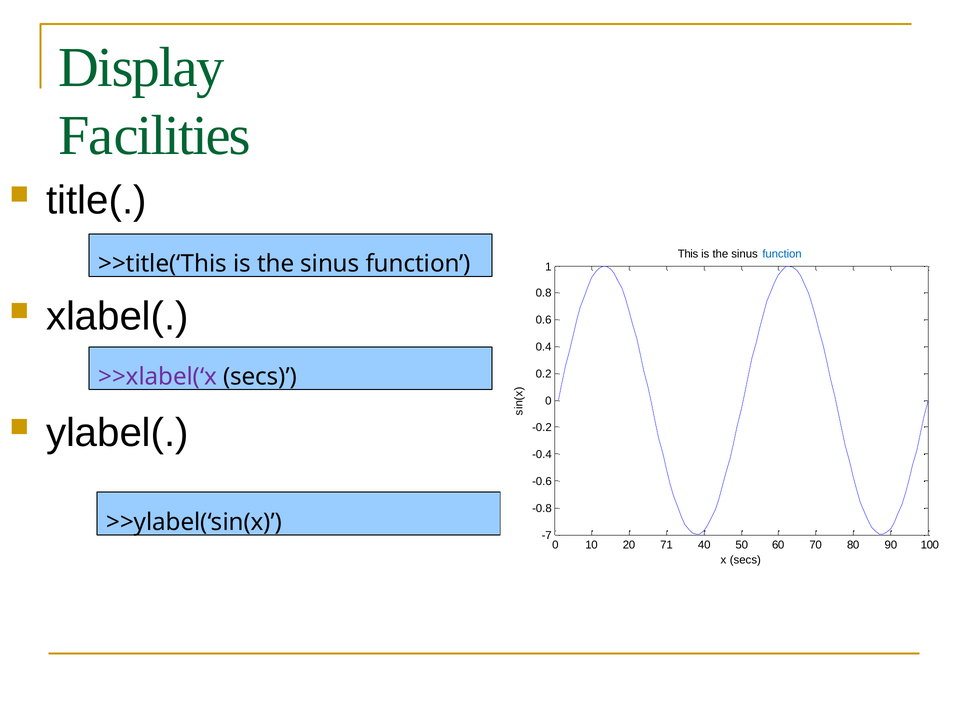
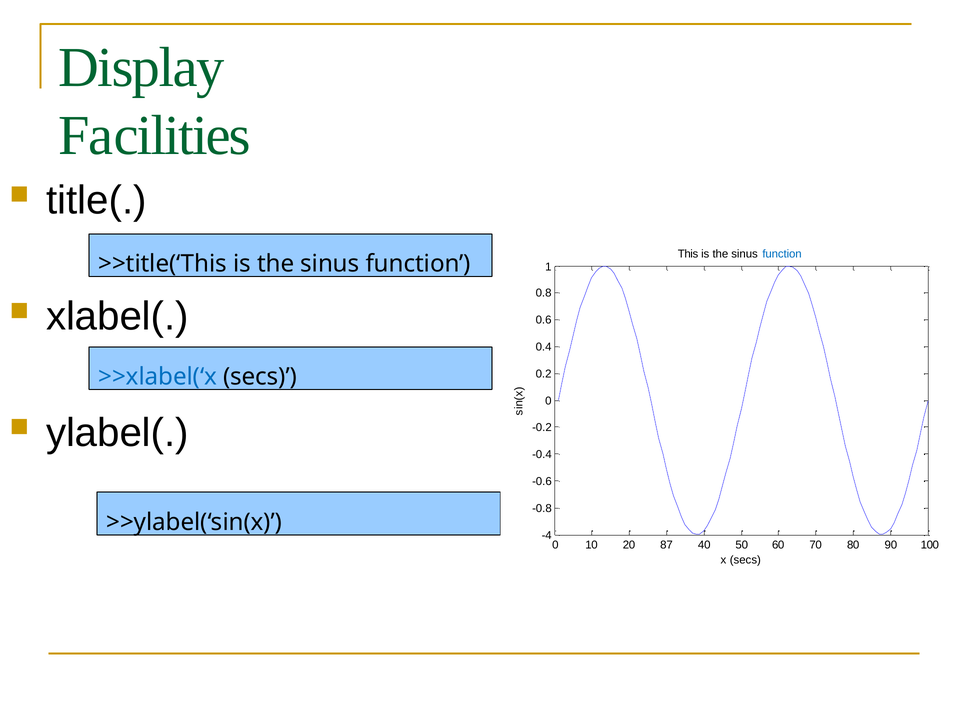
>>xlabel(‘x colour: purple -> blue (158, 377)
-7: -7 -> -4 (547, 536)
71: 71 -> 87 (667, 545)
